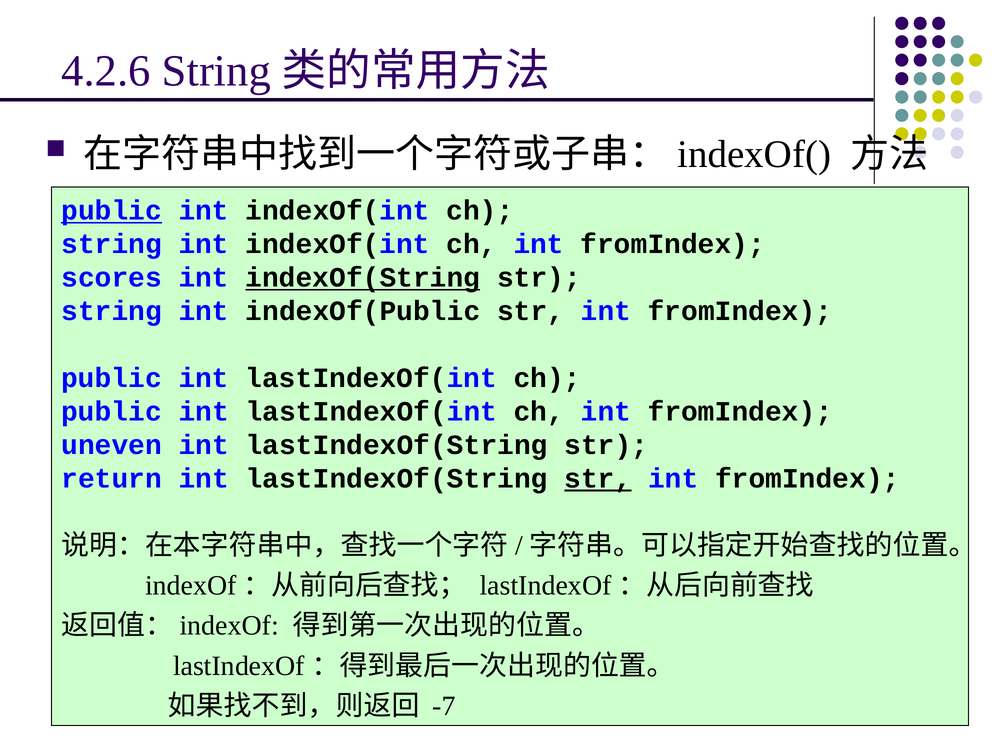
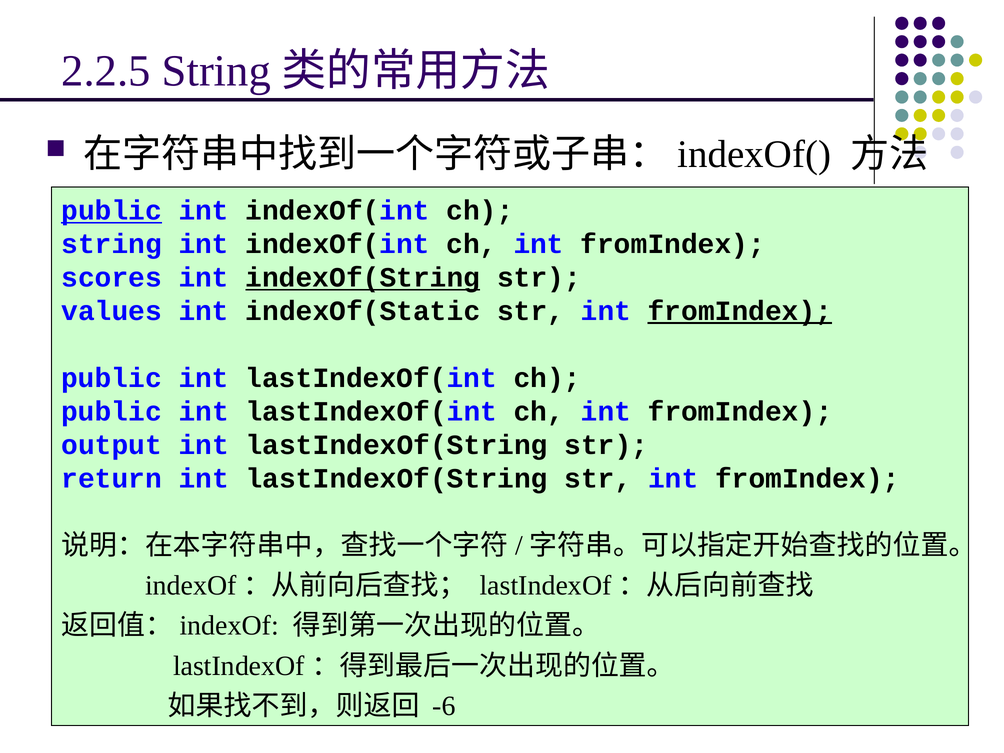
4.2.6: 4.2.6 -> 2.2.5 (106, 71)
string: string -> values (112, 311)
indexOf(Public: indexOf(Public -> indexOf(Static (363, 311)
fromIndex underline: none -> present (740, 311)
uneven: uneven -> output (112, 445)
str underline: present -> none (598, 478)
-7: -7 -> -6 (444, 706)
